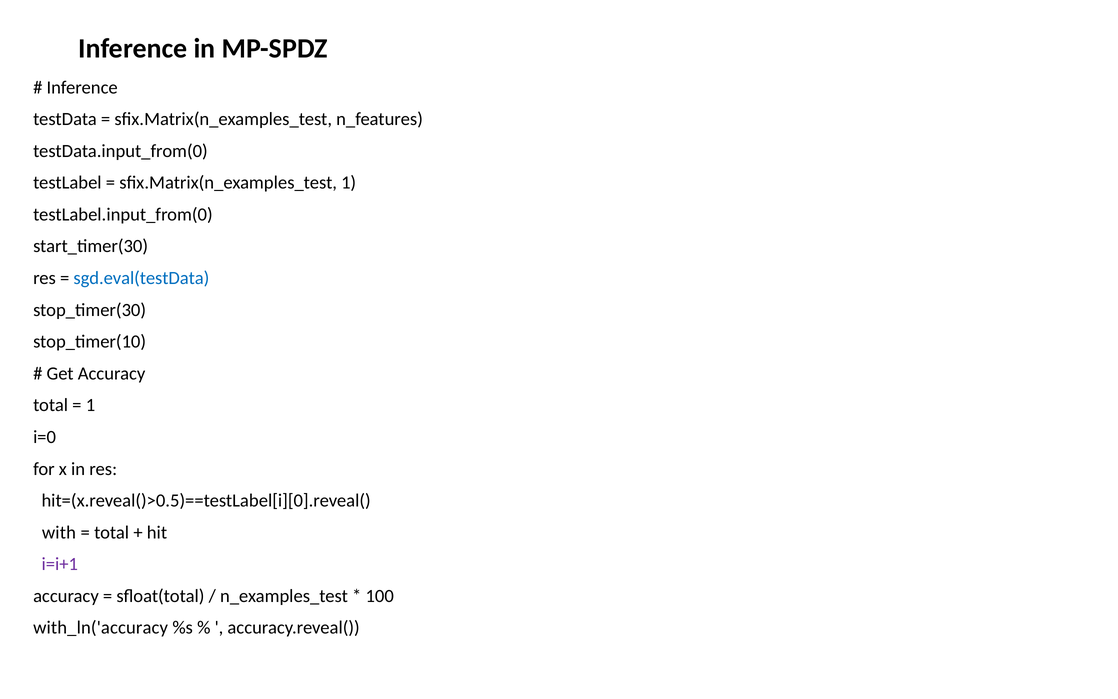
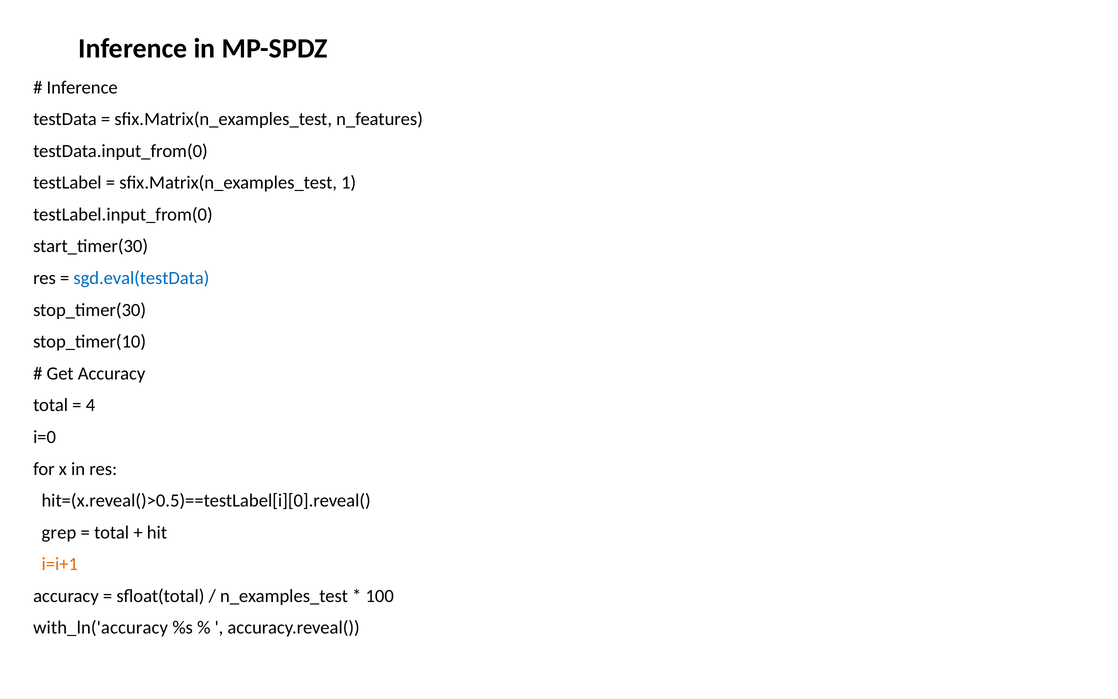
1: 1 -> 4 (90, 405)
with: with -> grep (59, 532)
i=i+1 colour: purple -> orange (60, 564)
